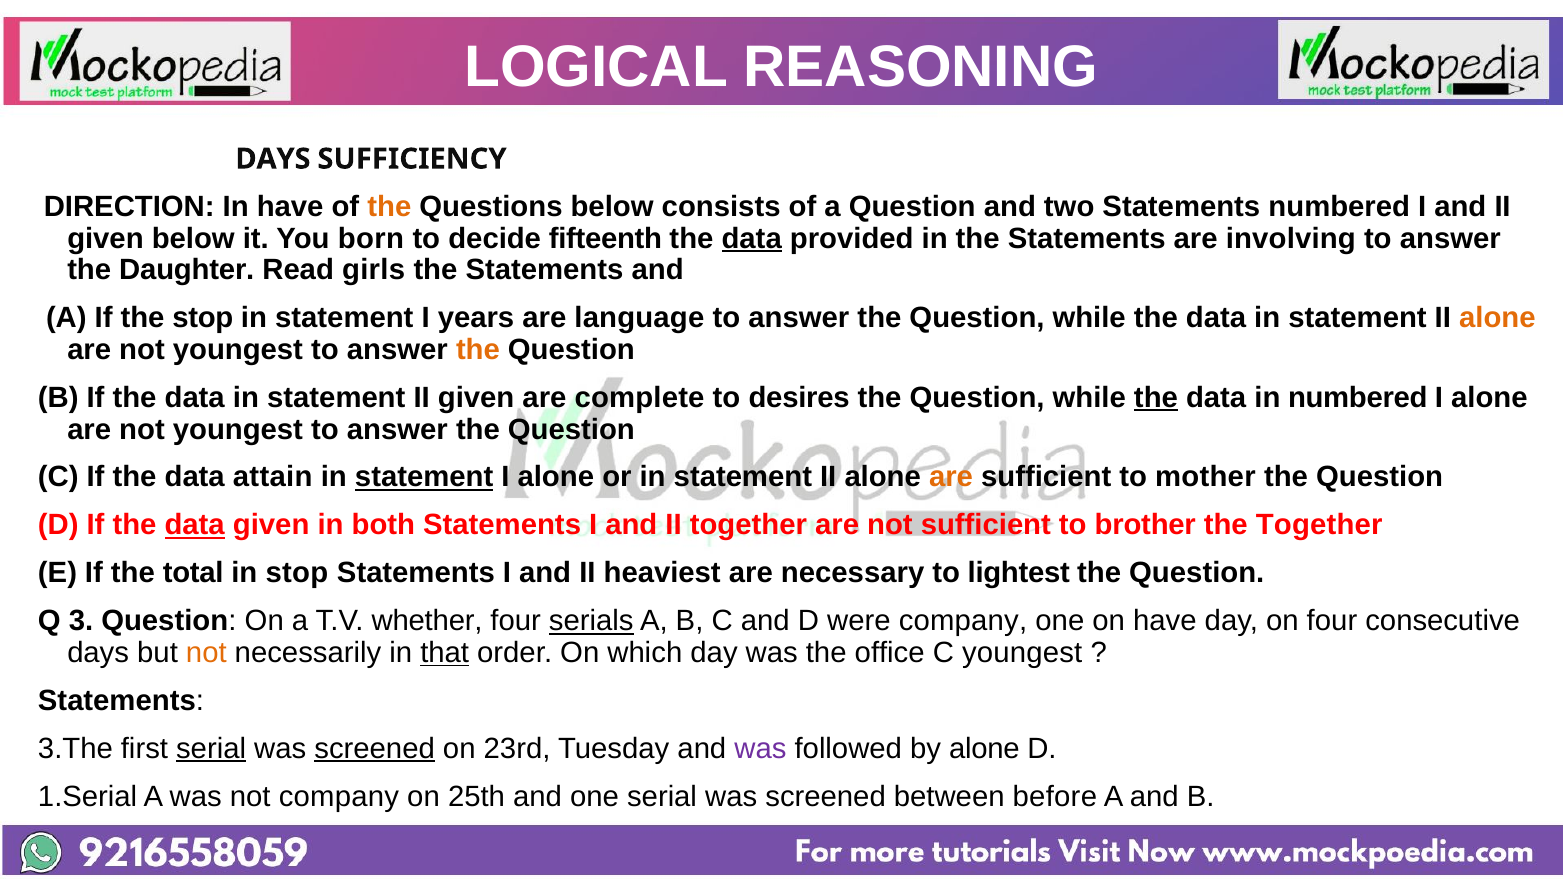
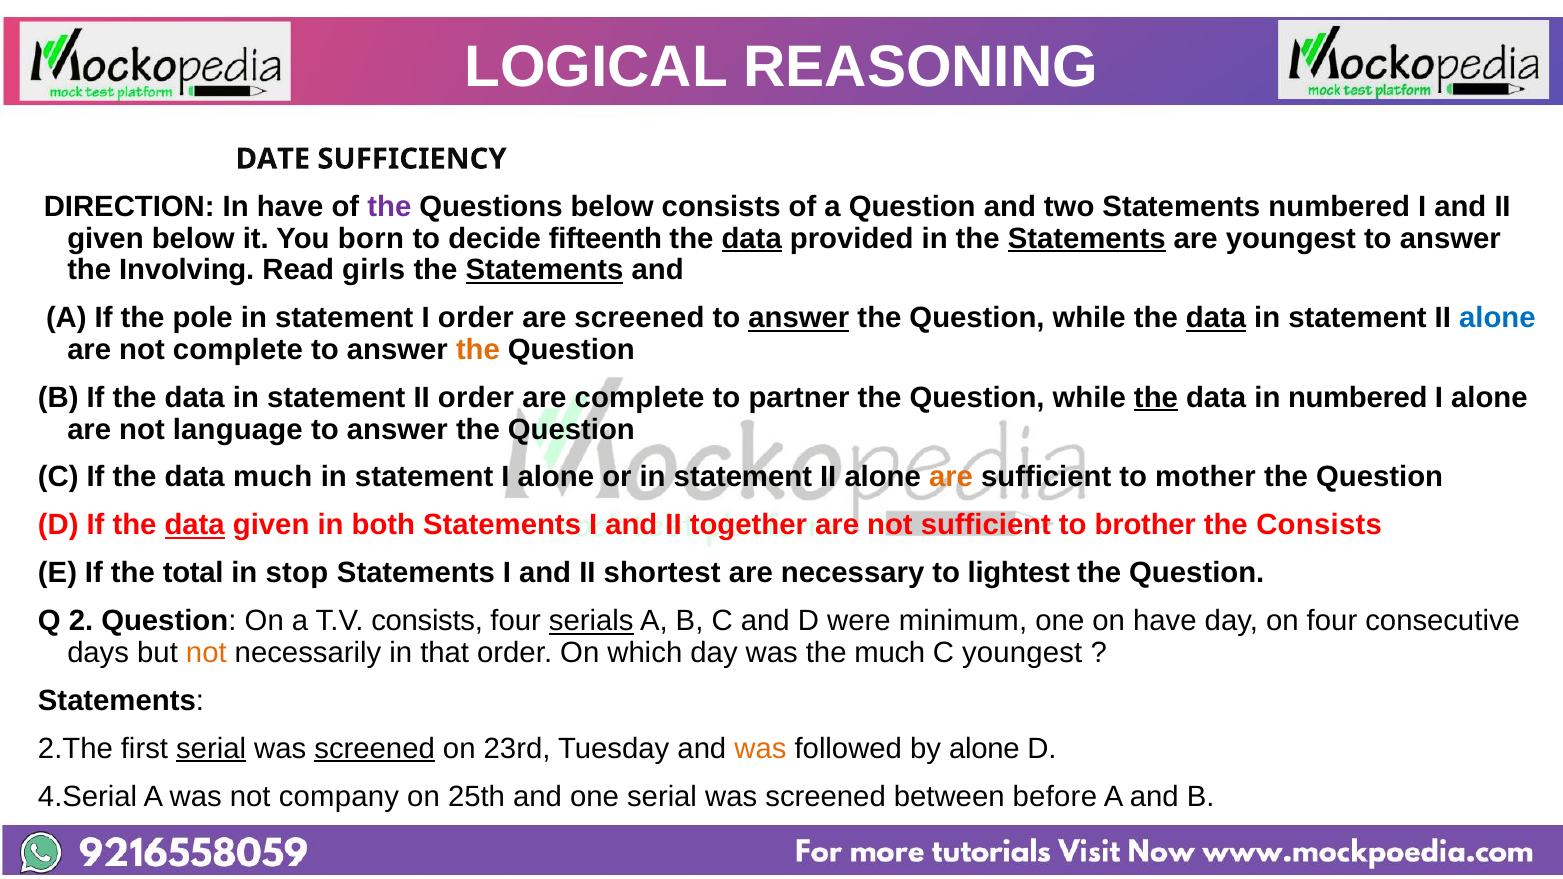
DAYS: DAYS -> DATE (273, 159)
the colour: orange -> purple (389, 207)
Statements underline: none -> present (1087, 239)
are involving: involving -> youngest (1291, 239)
Daughter: Daughter -> Involving (187, 270)
Statements underline: none -> present (544, 270)
the stop: stop -> pole (203, 318)
I years: years -> order (476, 318)
are language: language -> screened (639, 318)
answer underline: none -> present (799, 318)
data underline: none -> present (1216, 318)
alone colour: orange -> blue (1497, 318)
youngest: youngest -> complete (238, 350)
statement II given: given -> order (476, 398)
desires: desires -> partner (799, 398)
youngest: youngest -> language (238, 429)
data attain: attain -> much (273, 477)
statement underline: present -> none (424, 477)
the Together: Together -> Consists (1319, 525)
heaviest: heaviest -> shortest (662, 573)
3: 3 -> 2 (81, 621)
T.V whether: whether -> consists (427, 621)
were company: company -> minimum (963, 621)
that underline: present -> none (445, 653)
the office: office -> much (890, 653)
3.The: 3.The -> 2.The (75, 749)
was colour: purple -> orange (760, 749)
1.Serial: 1.Serial -> 4.Serial (88, 797)
